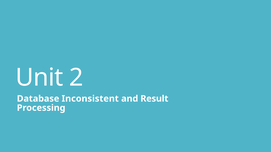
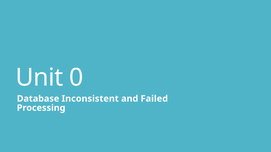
2: 2 -> 0 (76, 78)
Result: Result -> Failed (154, 99)
